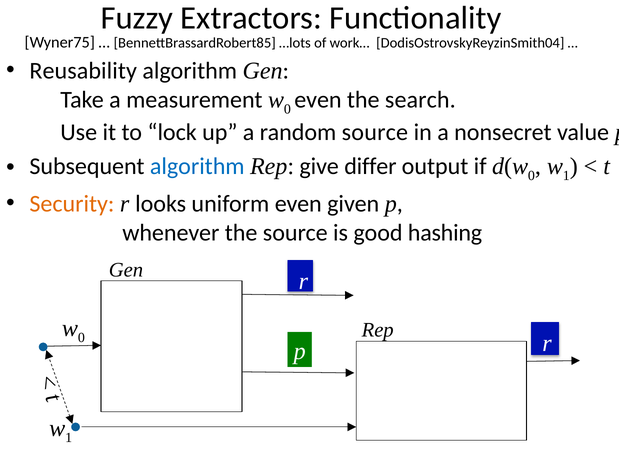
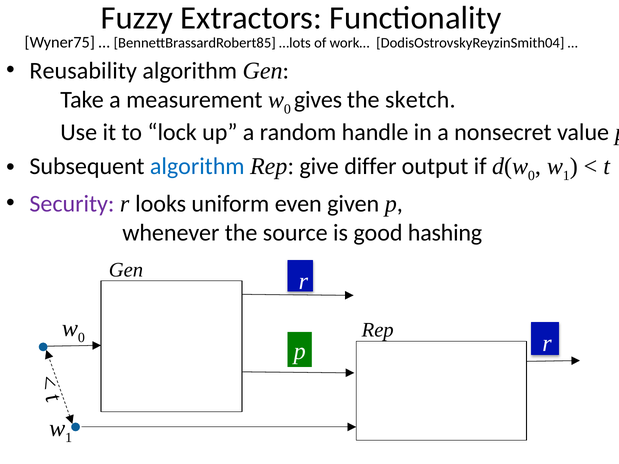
even: even -> gives (318, 100)
search: search -> sketch (420, 100)
random source: source -> handle (375, 133)
Security colour: orange -> purple (72, 204)
